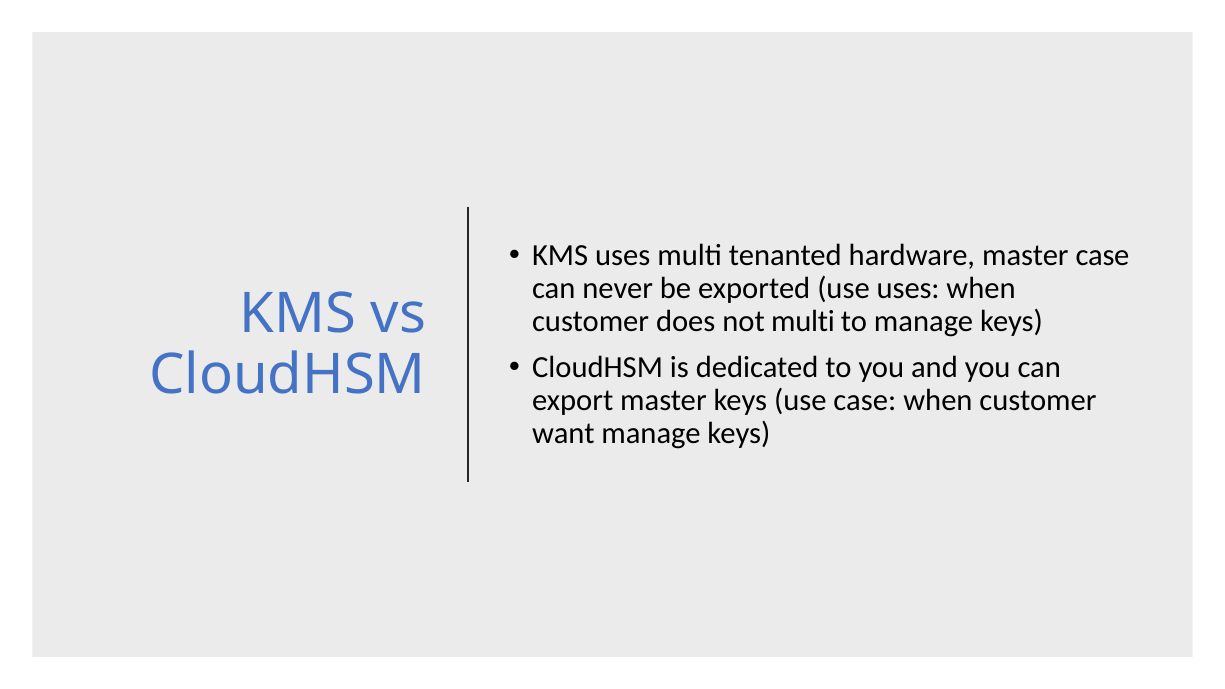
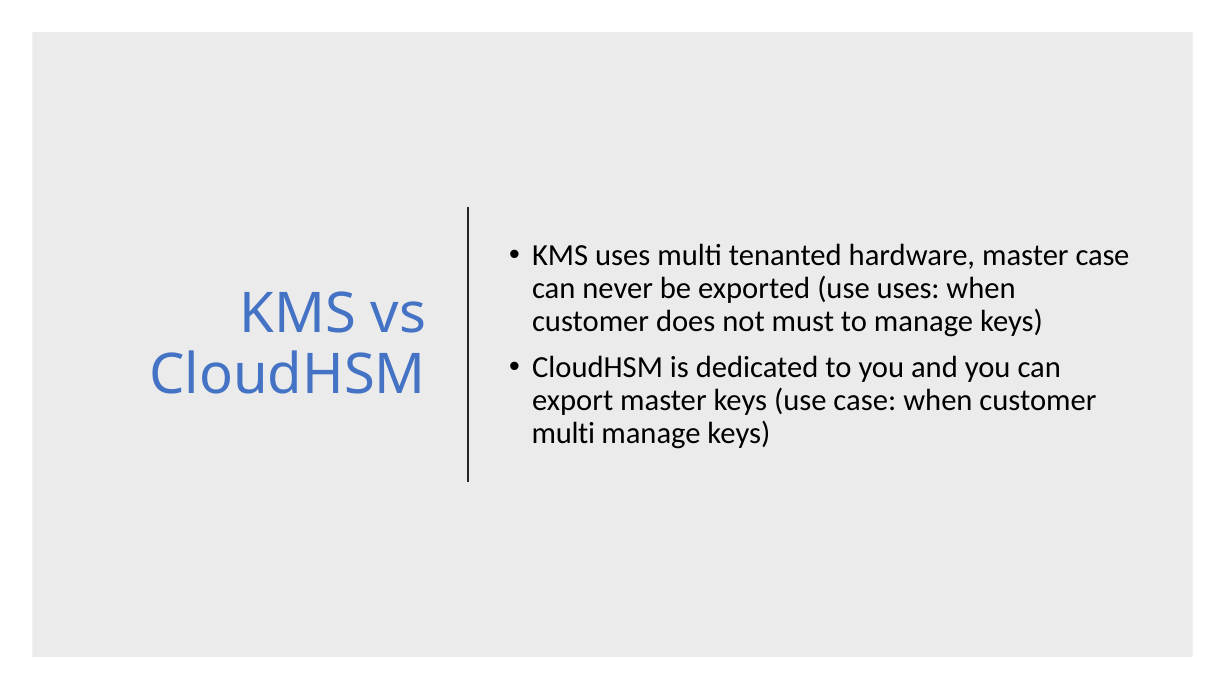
not multi: multi -> must (803, 321)
want: want -> multi (563, 433)
